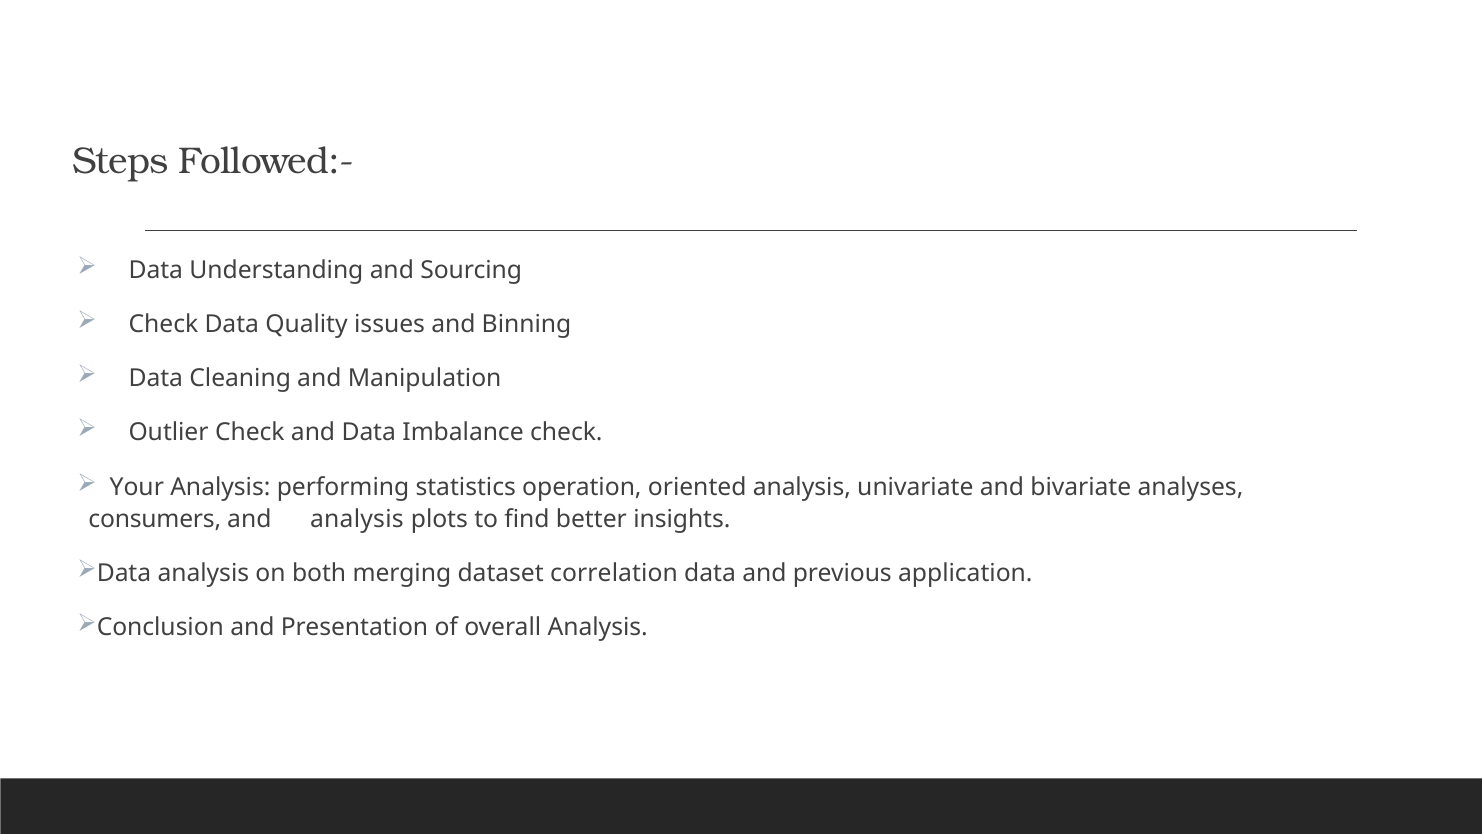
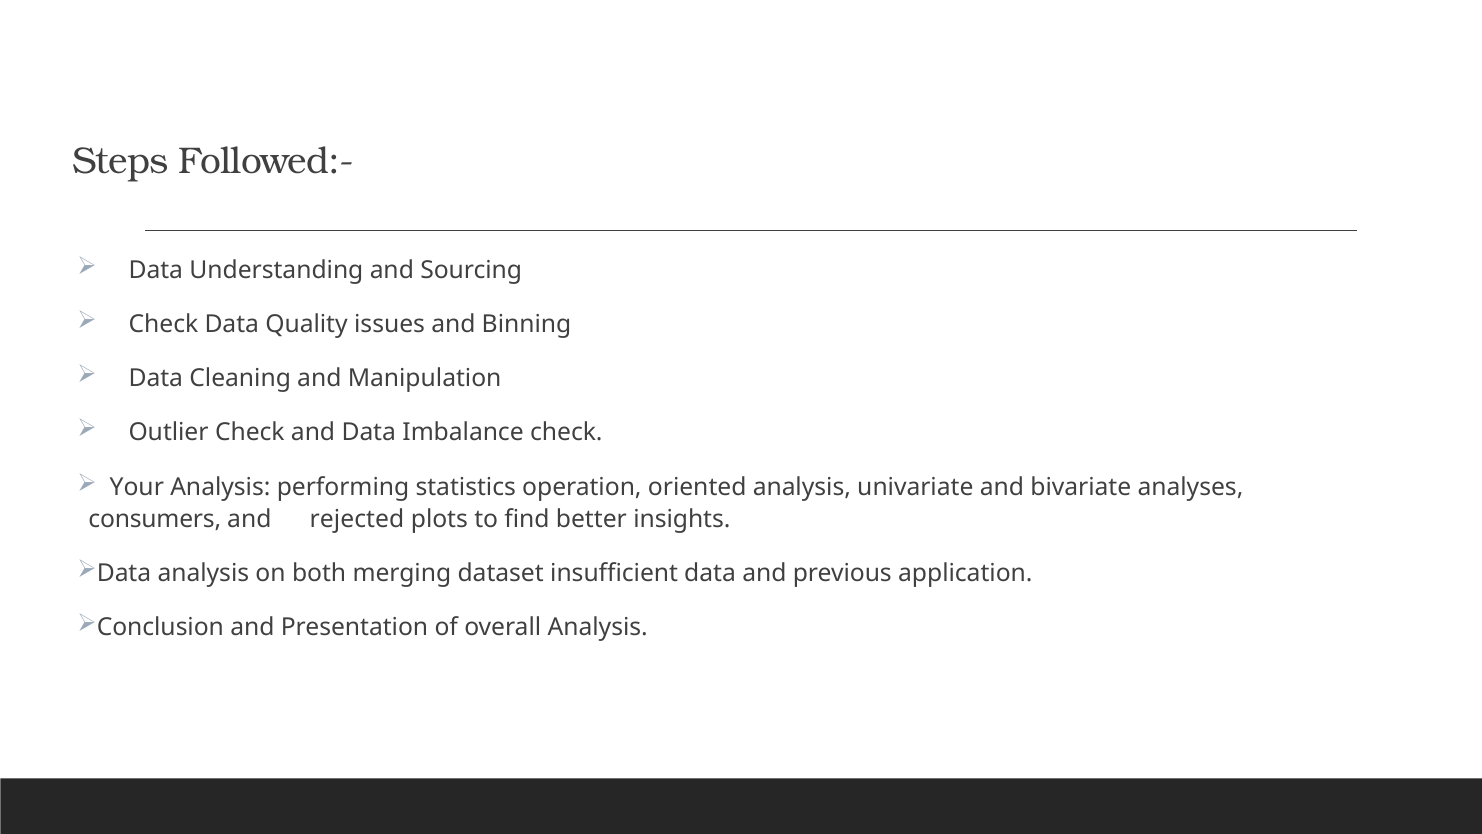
and analysis: analysis -> rejected (357, 519)
correlation: correlation -> insufficient (614, 573)
